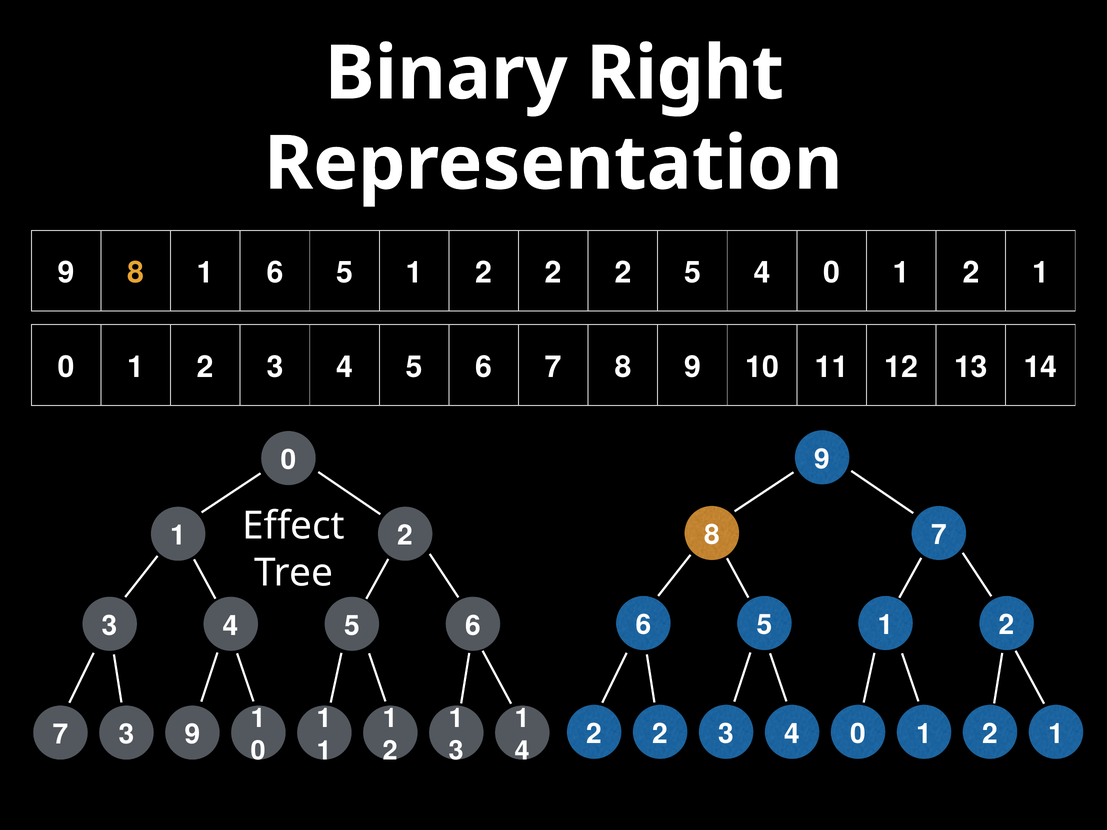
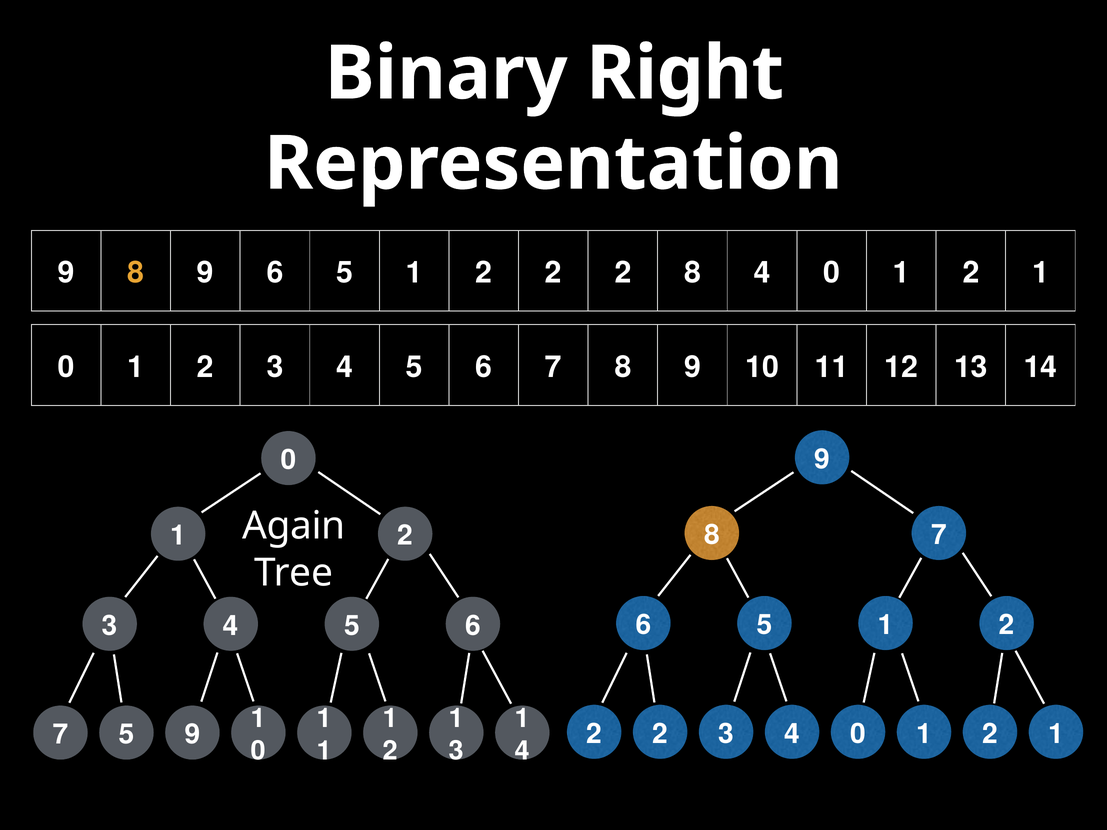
9 8 1: 1 -> 9 (205, 273)
2 5: 5 -> 8 (693, 273)
Effect: Effect -> Again (294, 526)
7 3: 3 -> 5 (126, 735)
